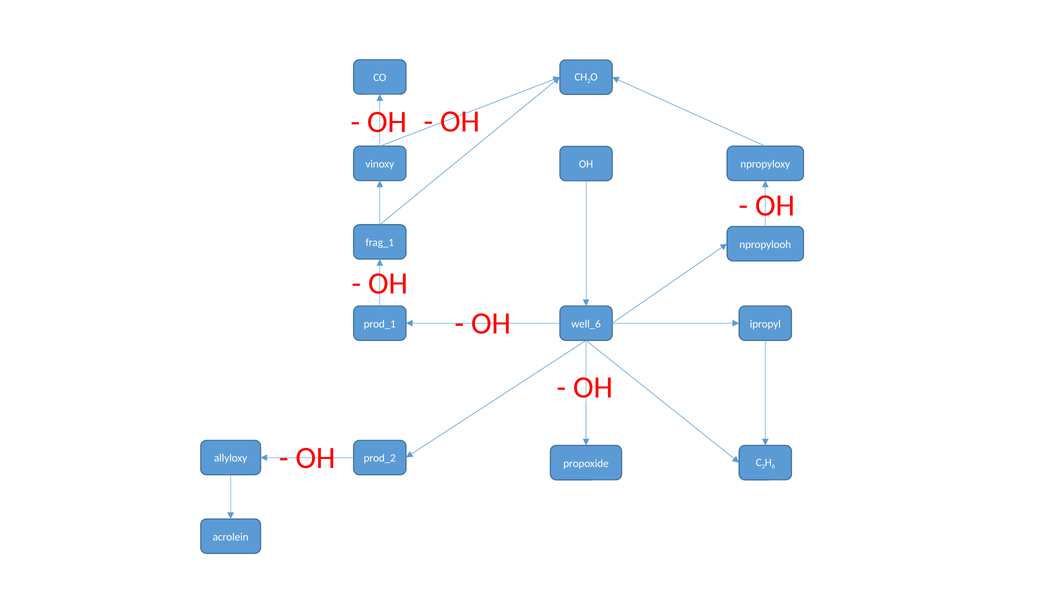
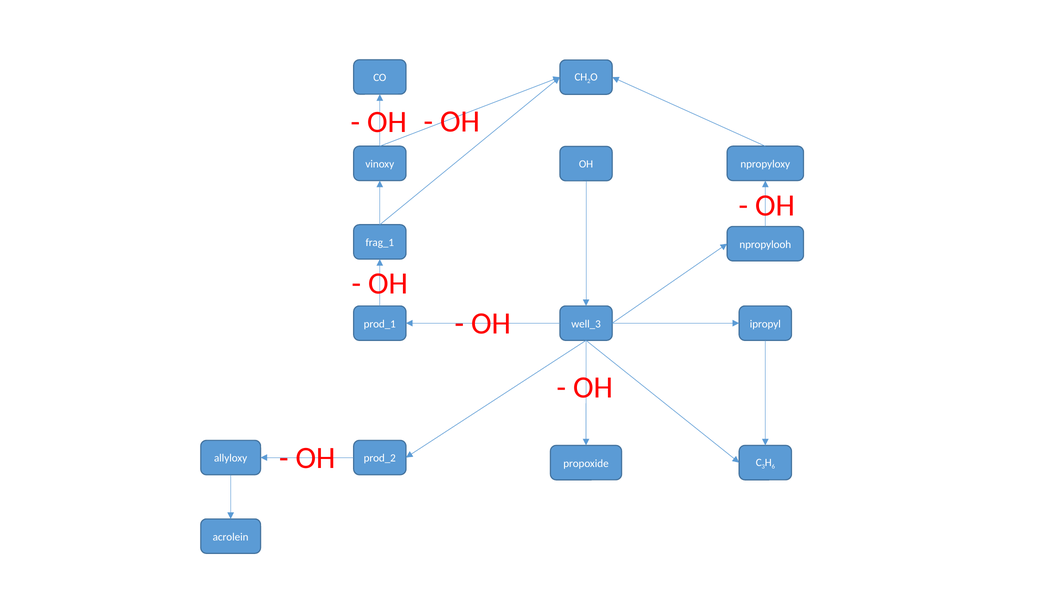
well_6: well_6 -> well_3 (586, 324)
